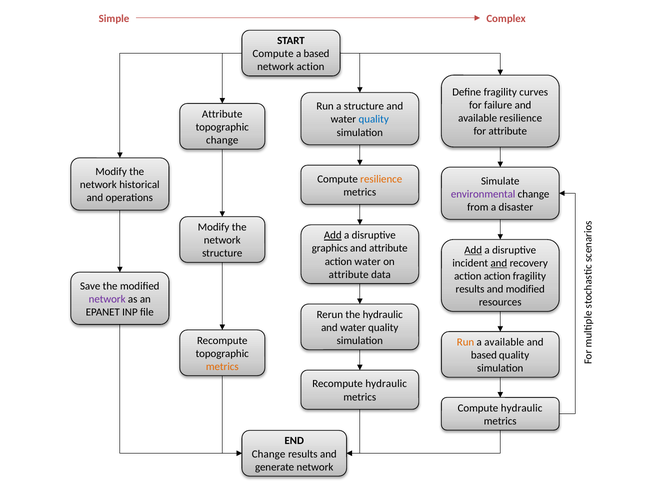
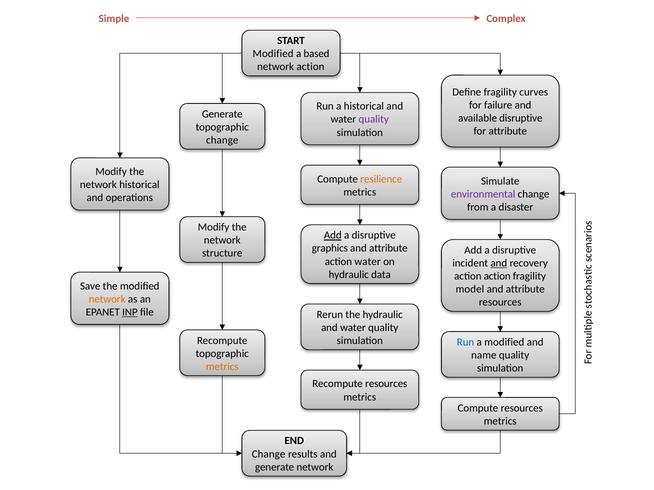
Compute: Compute -> Modified (273, 54)
a structure: structure -> historical (364, 106)
Attribute: Attribute -> Generate (222, 114)
available resilience: resilience -> disruptive (521, 118)
quality colour: blue -> purple (374, 120)
Add underline: present -> none (473, 250)
attribute: attribute -> hydraulic (349, 275)
results: results -> model (470, 290)
modified: modified -> attribute (525, 290)
network colour: purple -> orange (107, 299)
INP underline: none -> present (130, 312)
Run colour: orange -> blue (466, 342)
a available: available -> modified (504, 342)
based: based -> name (484, 356)
Recompute hydraulic: hydraulic -> resources (386, 384)
Compute hydraulic: hydraulic -> resources (522, 408)
